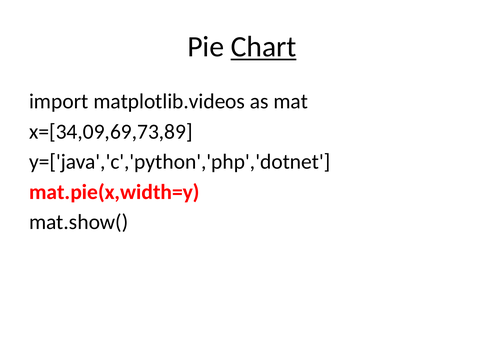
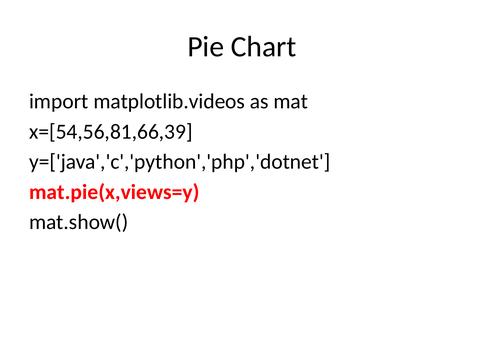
Chart underline: present -> none (264, 47)
x=[34,09,69,73,89: x=[34,09,69,73,89 -> x=[54,56,81,66,39 (111, 132)
mat.pie(x,width=y: mat.pie(x,width=y -> mat.pie(x,views=y (114, 192)
